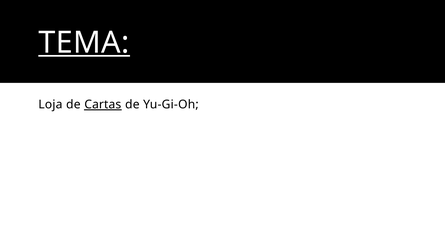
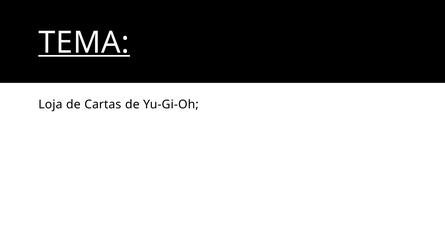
Cartas underline: present -> none (103, 104)
